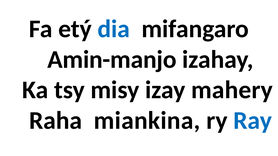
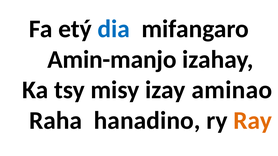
mahery: mahery -> aminao (232, 90)
miankina: miankina -> hanadino (147, 121)
Ray colour: blue -> orange (253, 121)
